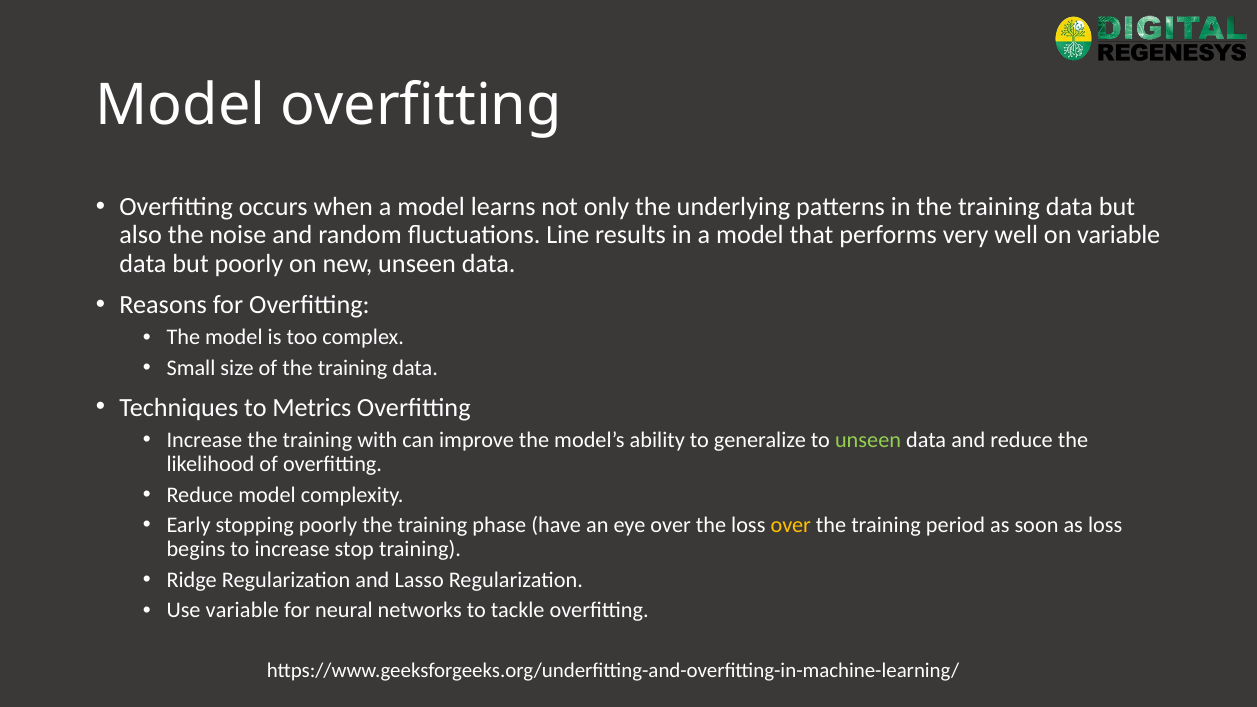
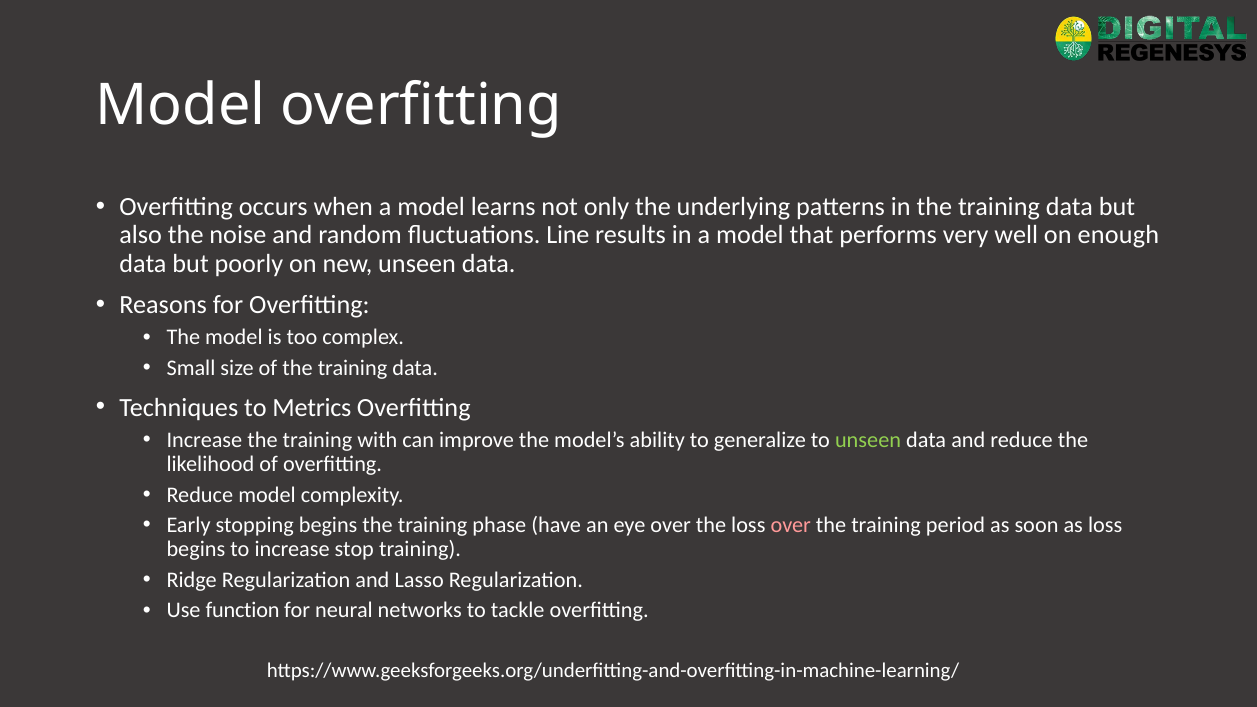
on variable: variable -> enough (1118, 235)
stopping poorly: poorly -> begins (328, 525)
over colour: yellow -> pink (791, 525)
Use variable: variable -> function (243, 611)
